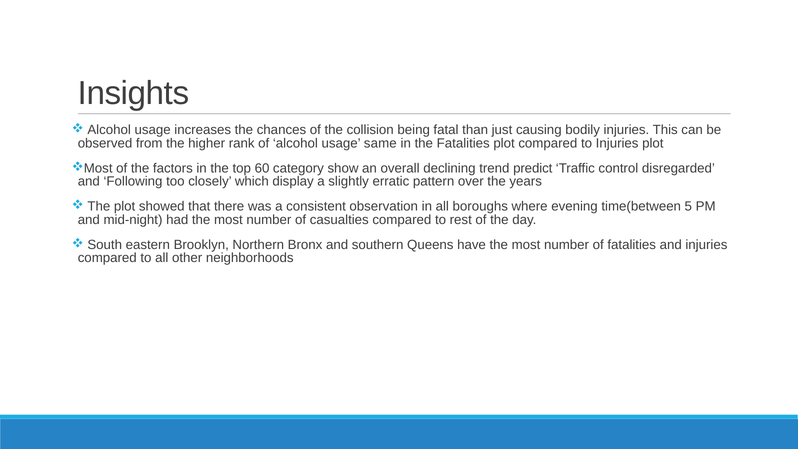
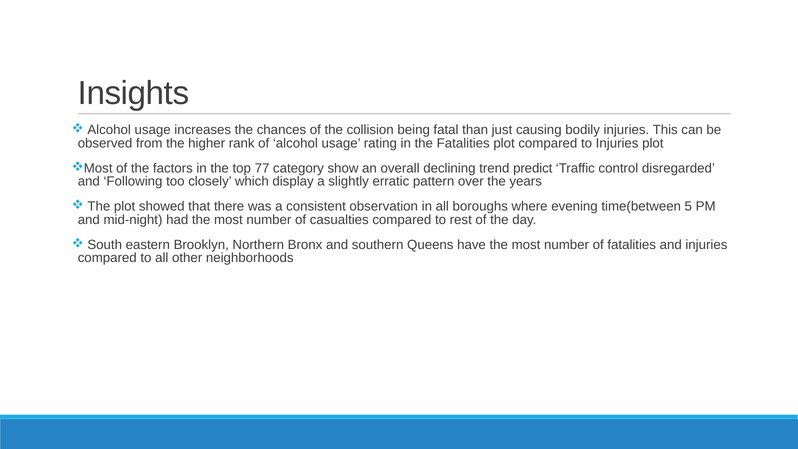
same: same -> rating (380, 143)
60: 60 -> 77 (262, 168)
